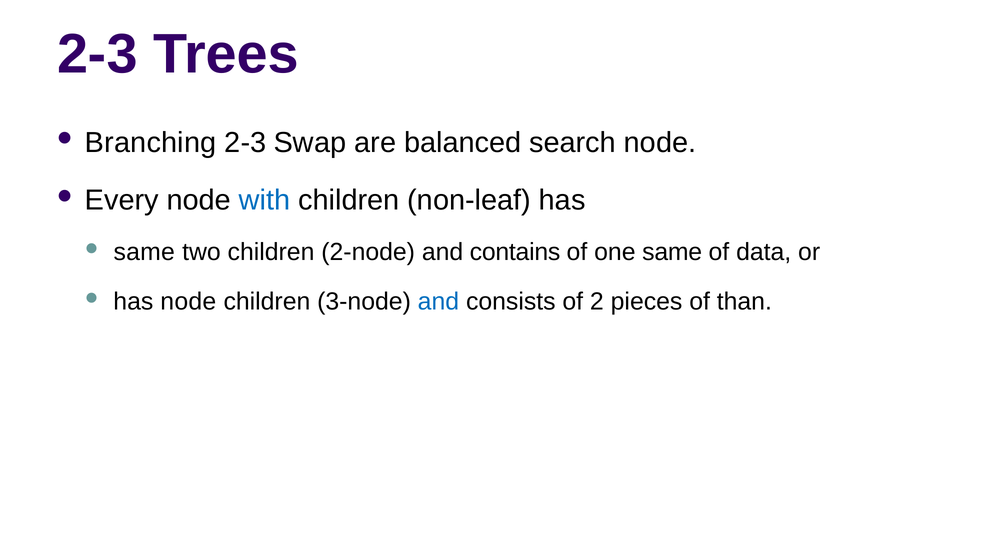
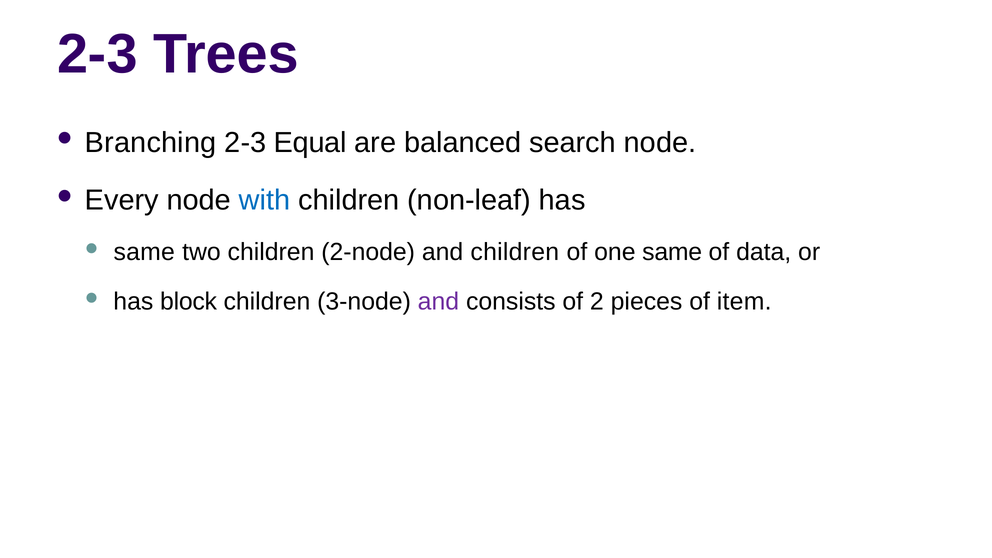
Swap: Swap -> Equal (310, 142)
and contains: contains -> children (515, 252)
has node: node -> block (189, 302)
and colour: blue -> purple (438, 302)
than: than -> item (744, 302)
